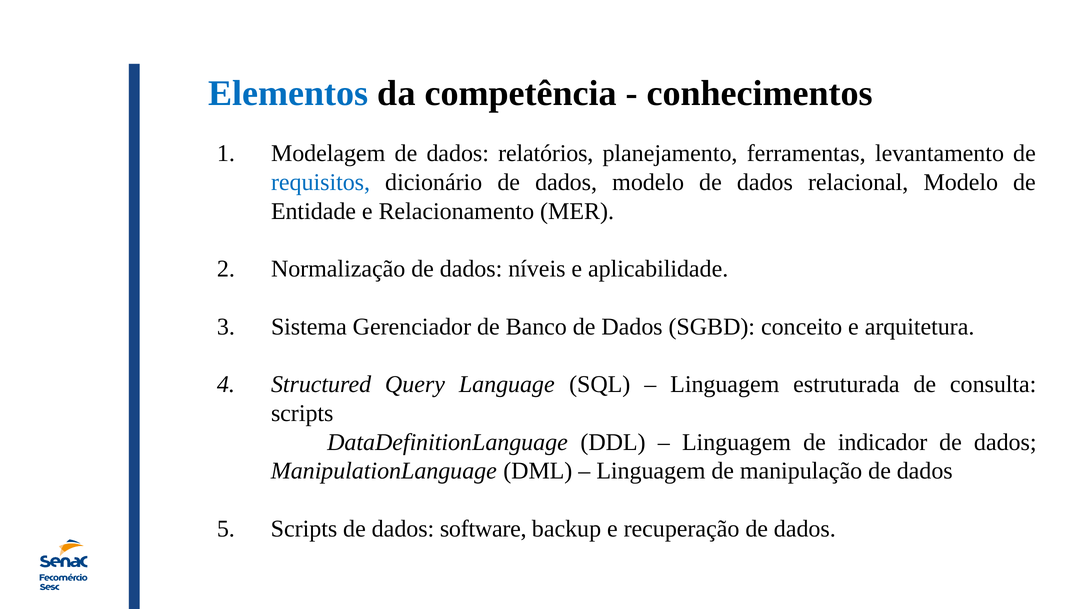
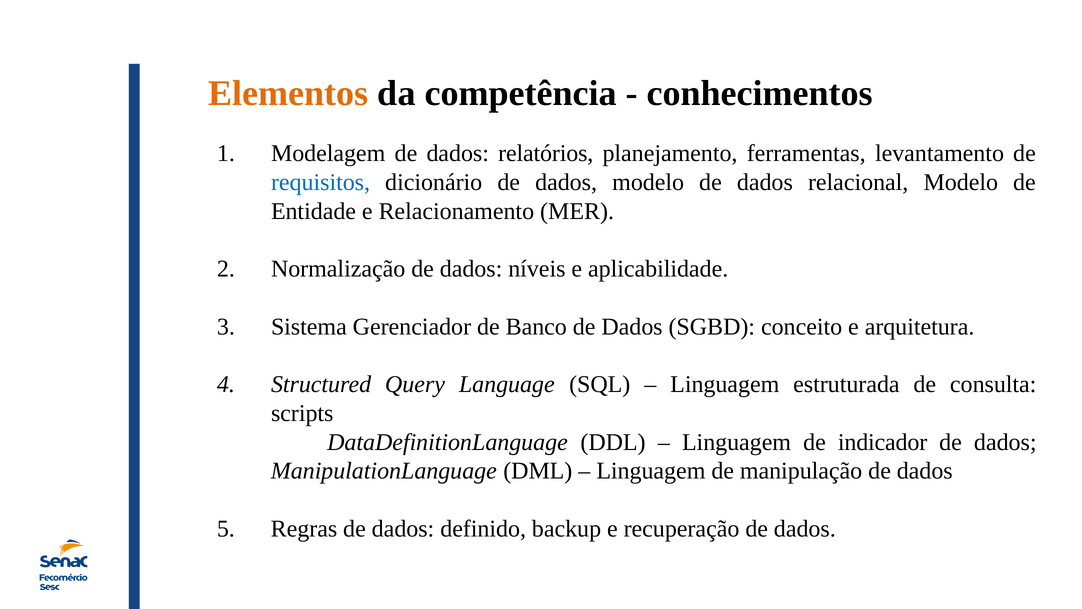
Elementos colour: blue -> orange (288, 93)
5 Scripts: Scripts -> Regras (304, 528)
software: software -> definido (483, 528)
